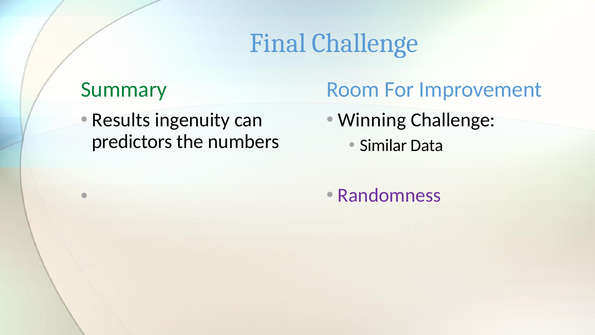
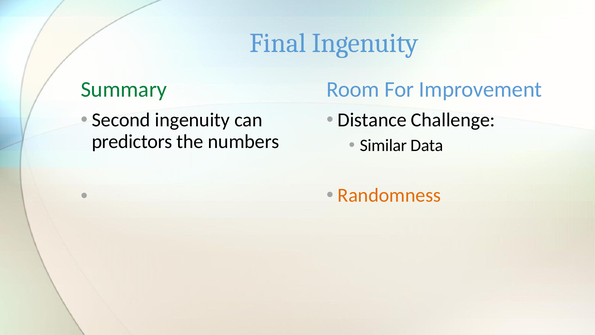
Final Challenge: Challenge -> Ingenuity (365, 43)
Results: Results -> Second (121, 120)
Winning: Winning -> Distance (372, 120)
Randomness colour: purple -> orange (389, 195)
